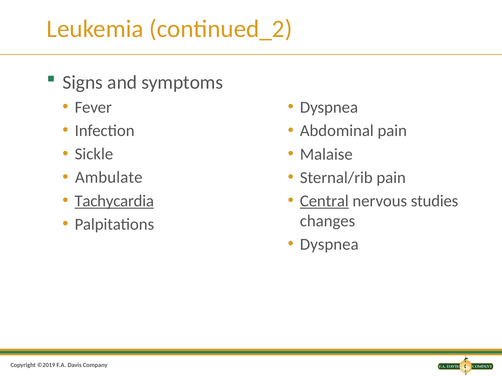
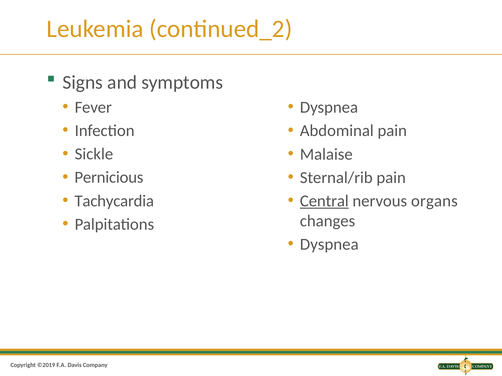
Ambulate: Ambulate -> Pernicious (109, 178)
Tachycardia underline: present -> none (114, 201)
studies: studies -> organs (434, 201)
